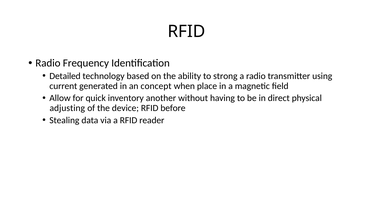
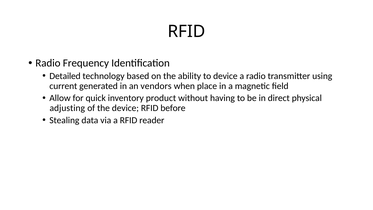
to strong: strong -> device (225, 76)
concept: concept -> vendors (156, 86)
another: another -> product (161, 98)
